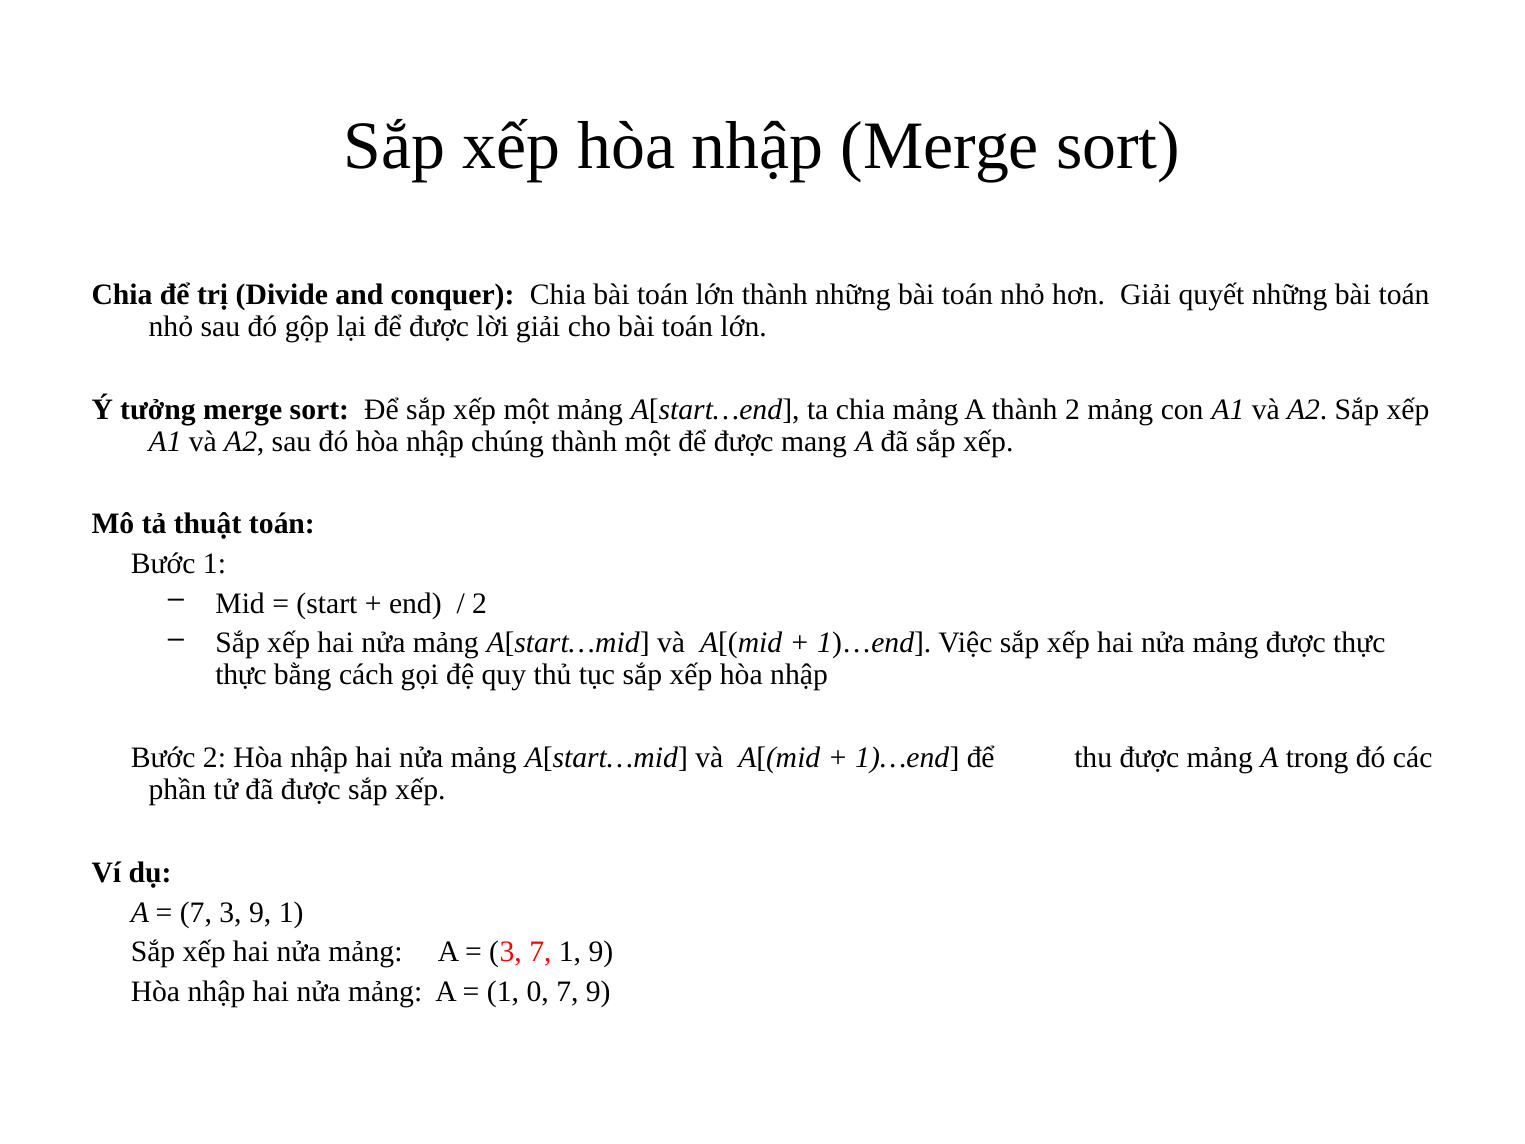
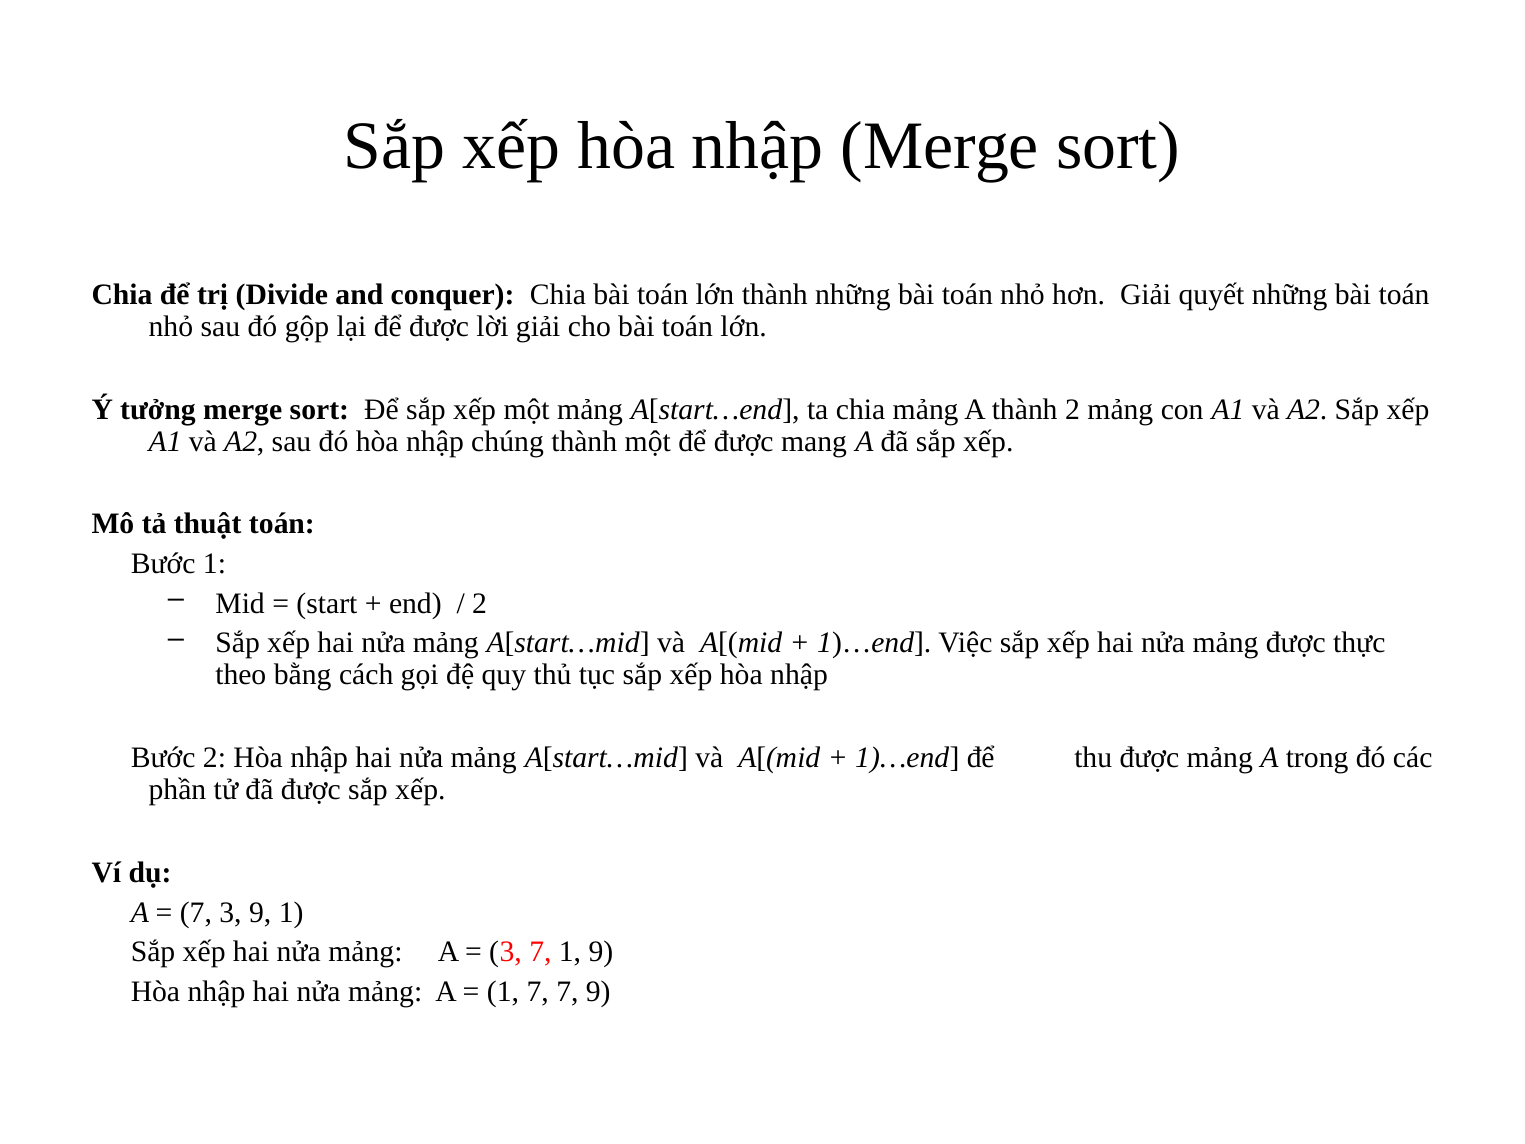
thực: thực -> theo (241, 675)
1 0: 0 -> 7 (538, 992)
